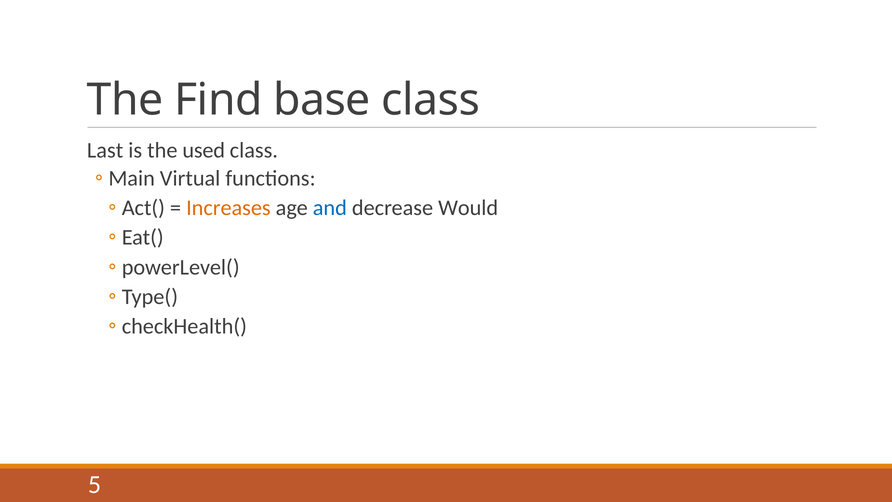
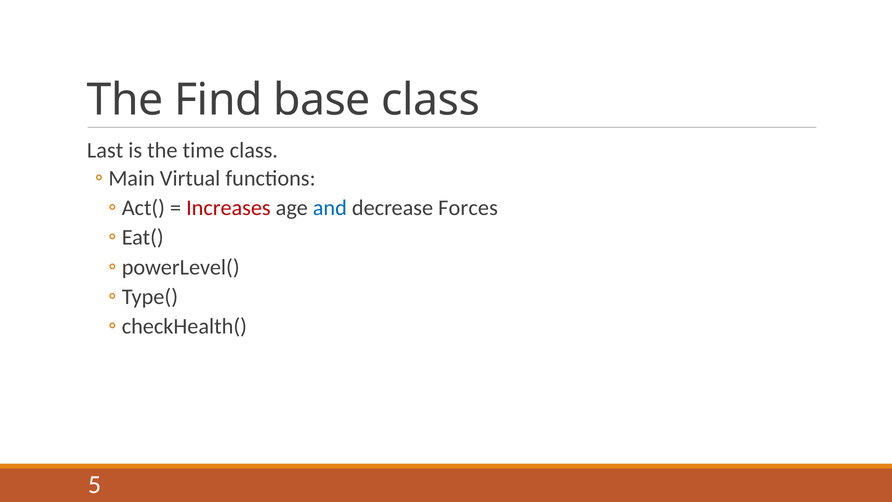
used: used -> time (204, 150)
Increases colour: orange -> red (228, 208)
Would: Would -> Forces (468, 208)
